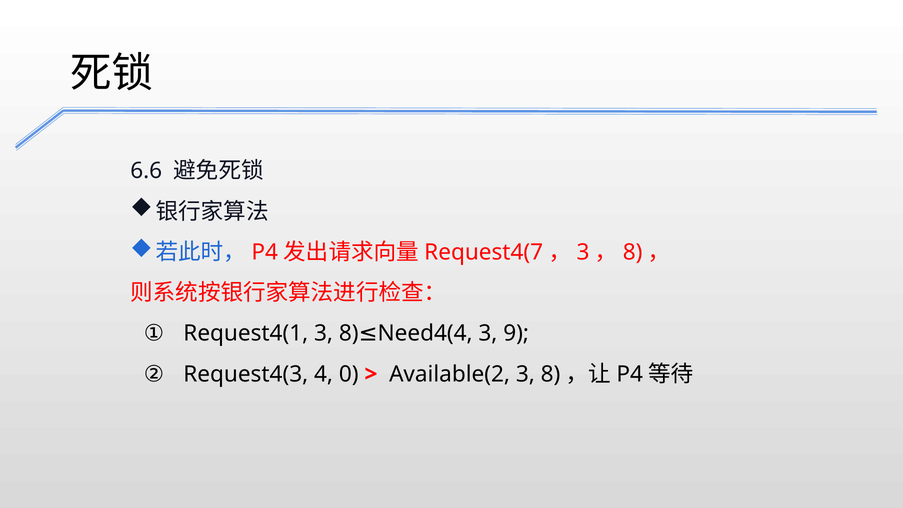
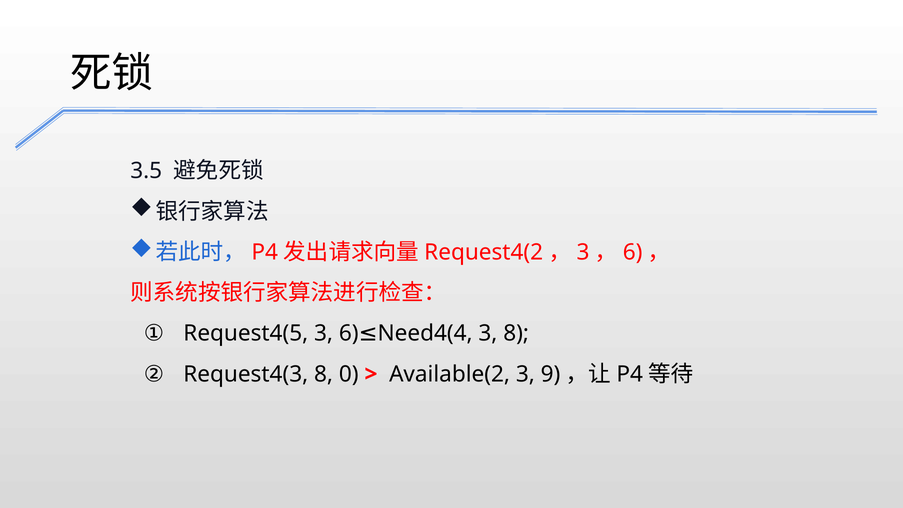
6.6: 6.6 -> 3.5 (146, 171)
Request4(7: Request4(7 -> Request4(2 (484, 252)
8: 8 -> 6 (633, 252)
Request4(1: Request4(1 -> Request4(5 (246, 333)
8: 8 -> 6 (349, 333)
3 9: 9 -> 8 (516, 333)
Request4(3 4: 4 -> 8 (324, 374)
Available(2 3 8: 8 -> 9 (551, 374)
